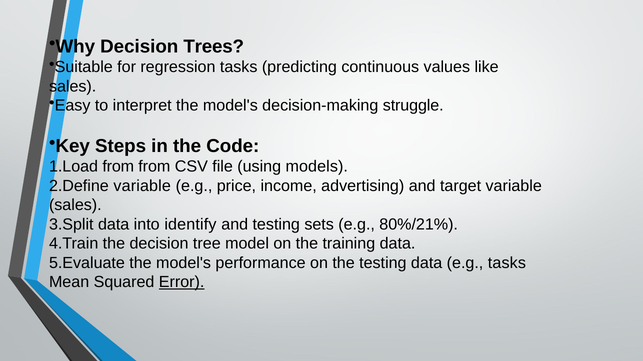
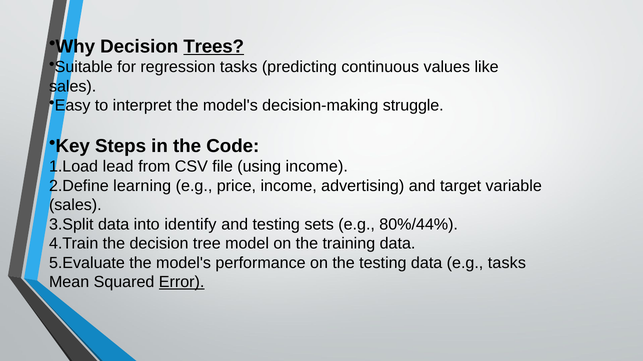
Trees underline: none -> present (214, 46)
from: from -> lead (118, 167)
using models: models -> income (317, 167)
variable: variable -> learning (142, 186)
80%/21%: 80%/21% -> 80%/44% (419, 225)
